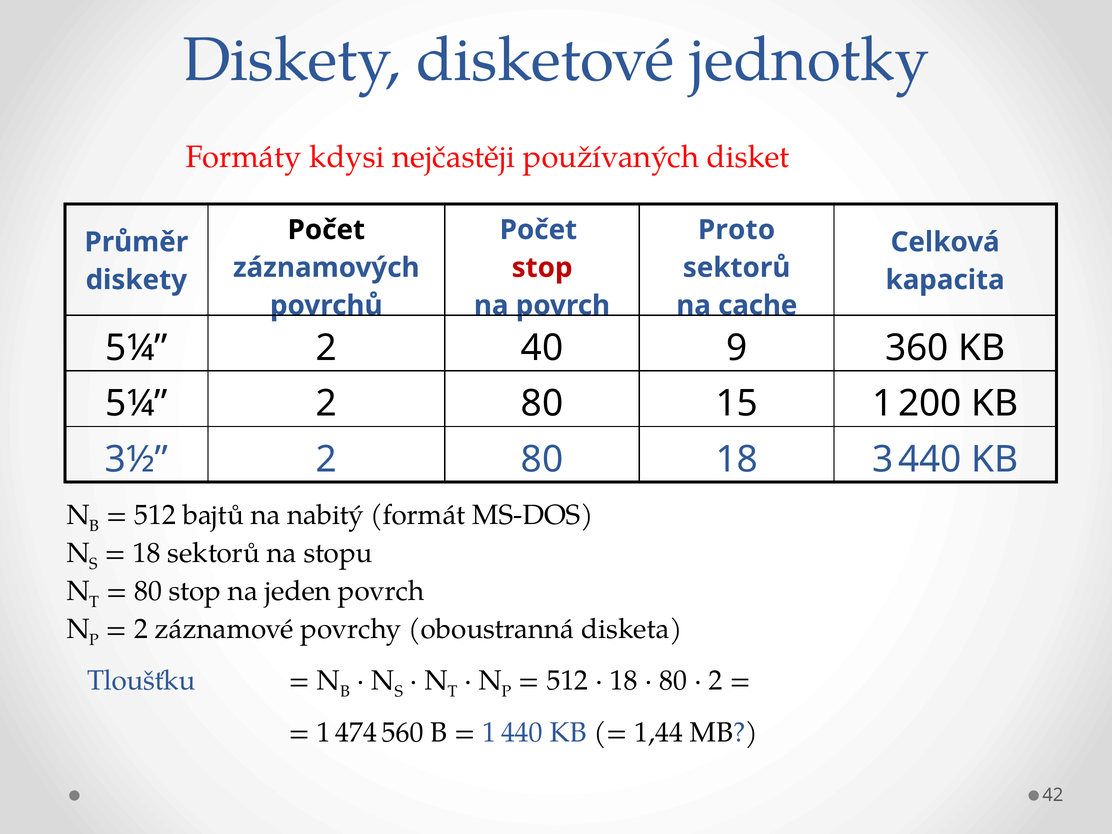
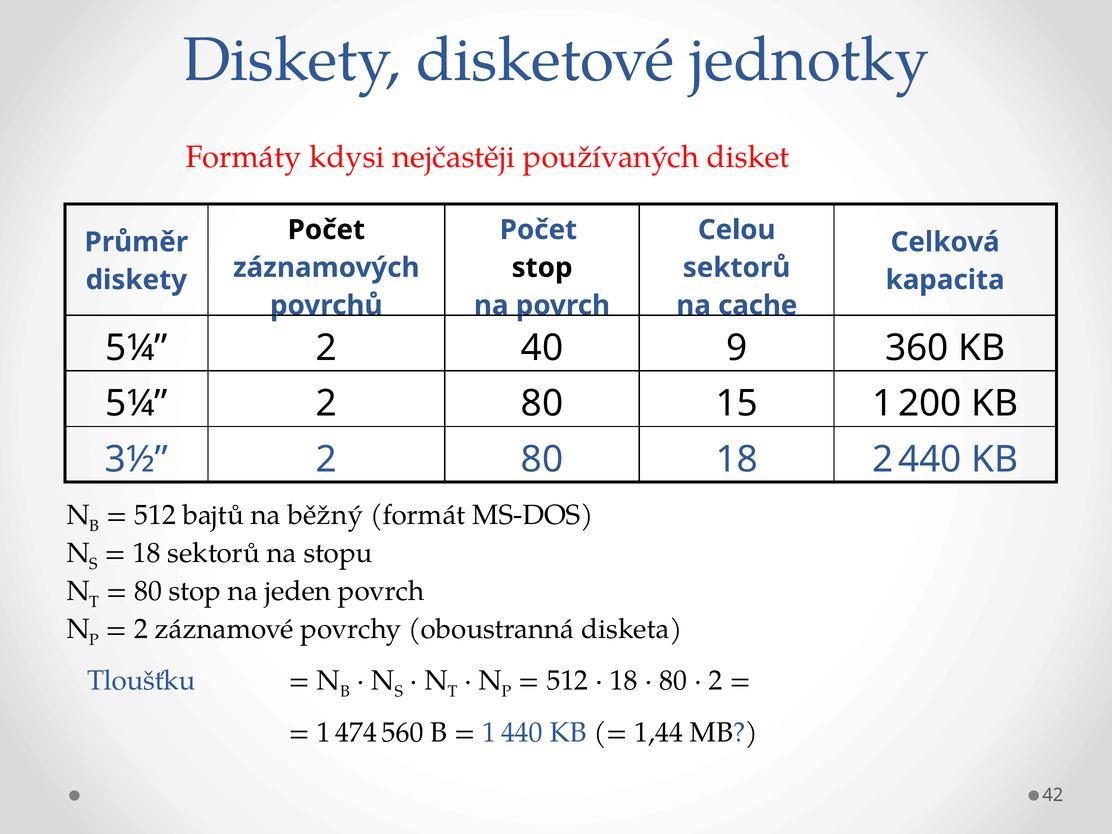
Proto: Proto -> Celou (737, 230)
stop colour: red -> black (542, 268)
18 3: 3 -> 2 (883, 459)
nabitý: nabitý -> běžný (325, 515)
